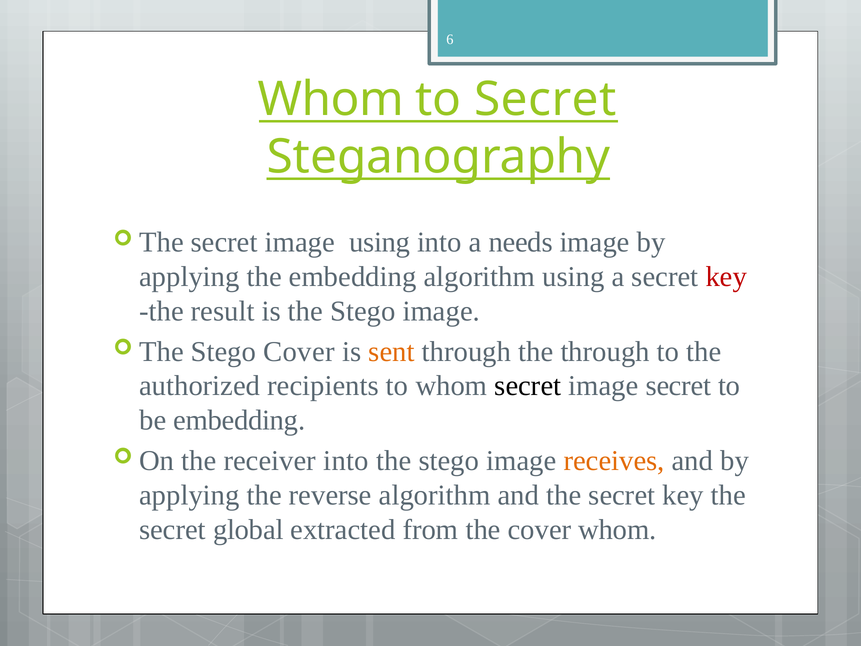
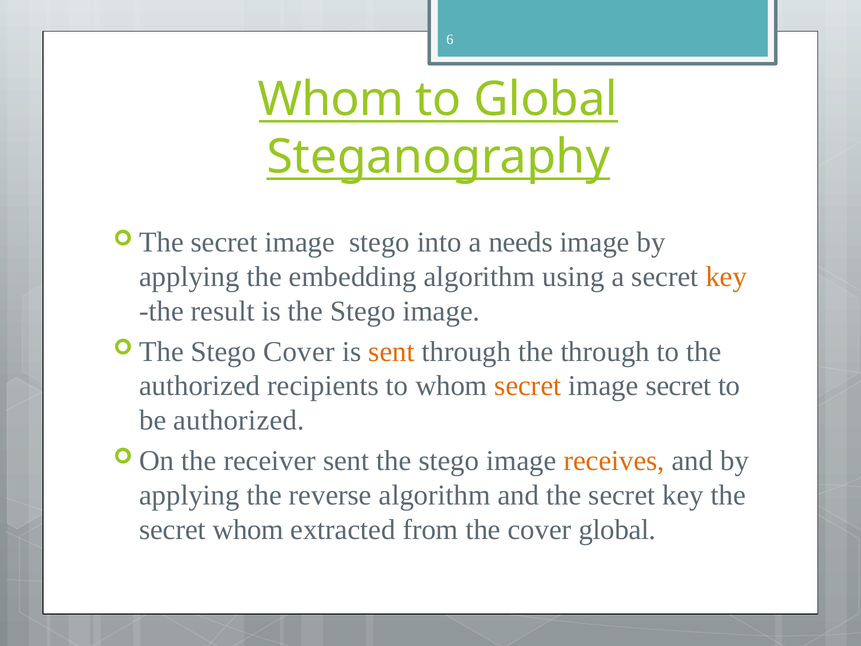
to Secret: Secret -> Global (546, 100)
image using: using -> stego (380, 242)
key colour: red -> orange (726, 277)
secret colour: black -> orange (528, 386)
be embedding: embedding -> authorized (239, 420)
receiver into: into -> sent (346, 460)
secret global: global -> whom (248, 529)
cover whom: whom -> global (617, 529)
